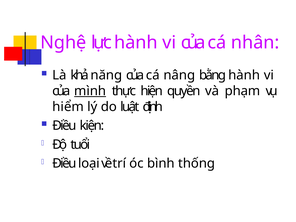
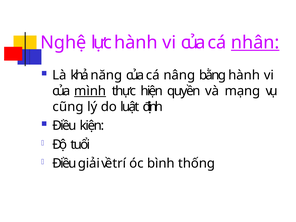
nhân underline: none -> present (255, 42)
phạm: phạm -> mạng (243, 91)
hiểm: hiểm -> cũng (68, 107)
loại: loại -> giải (89, 163)
